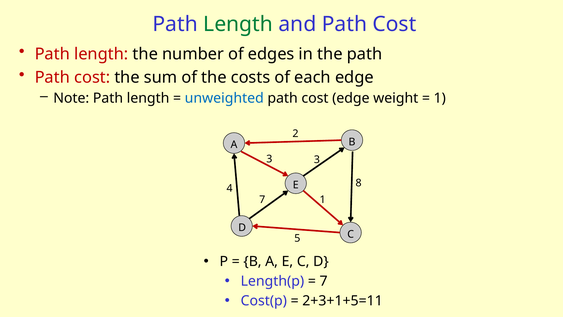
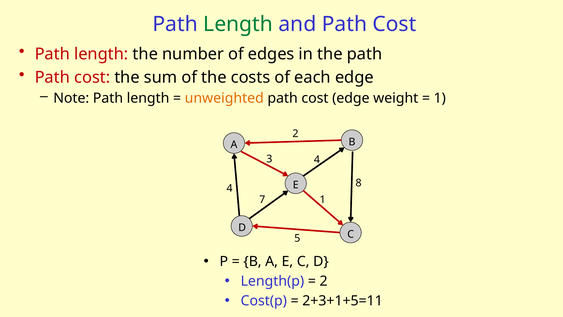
unweighted colour: blue -> orange (224, 98)
3 3: 3 -> 4 (317, 160)
7: 7 -> 2 (324, 281)
